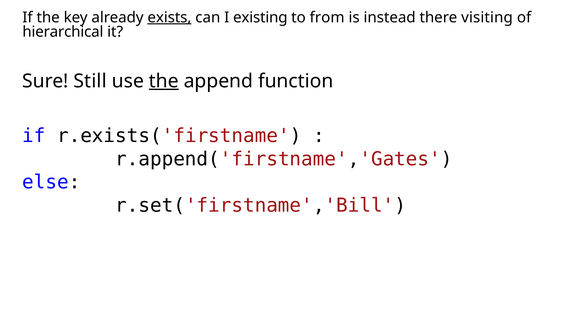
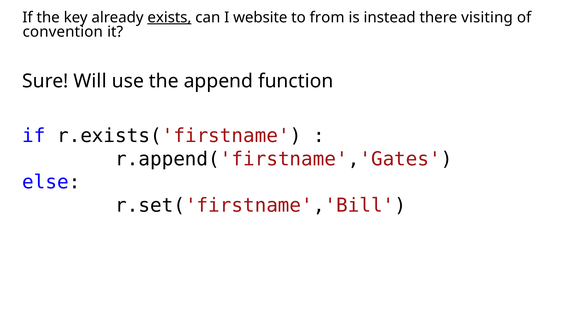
existing: existing -> website (260, 17)
hierarchical: hierarchical -> convention (63, 32)
Still: Still -> Will (90, 81)
the underline: present -> none (164, 81)
